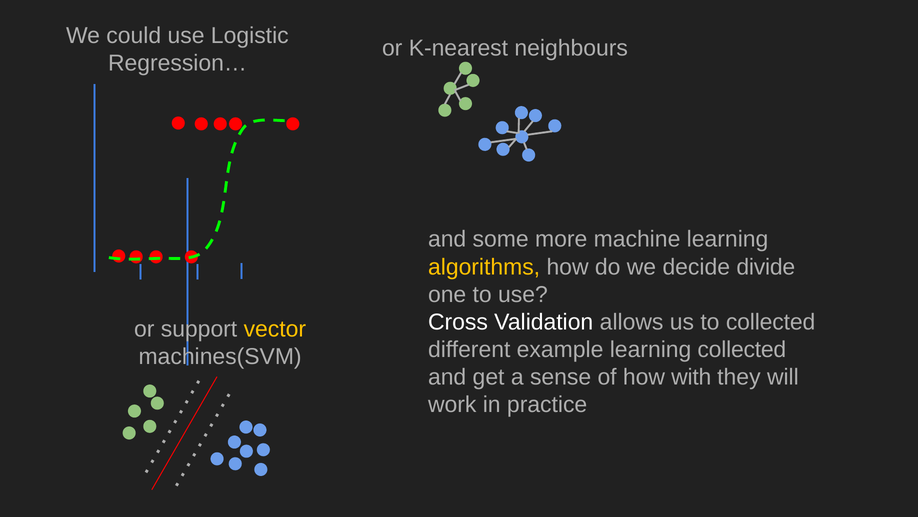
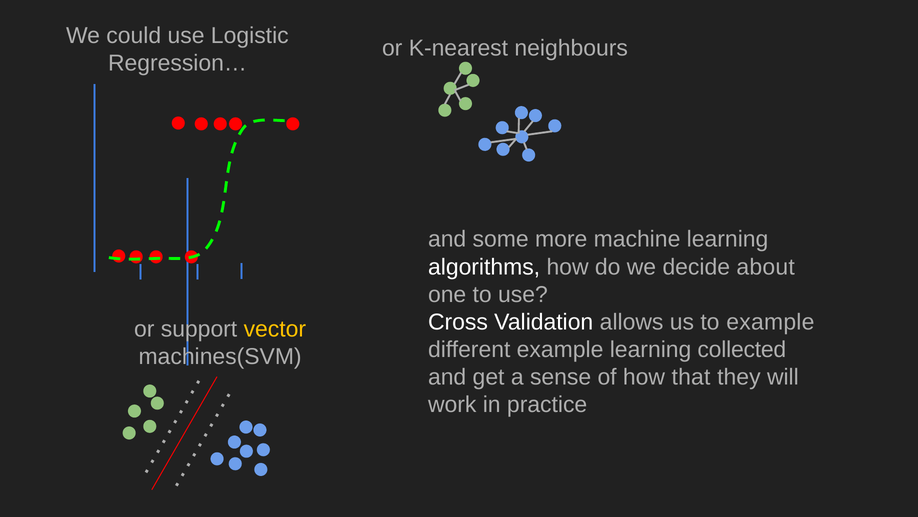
algorithms colour: yellow -> white (484, 267)
divide: divide -> about (766, 267)
to collected: collected -> example (770, 322)
with: with -> that (691, 377)
